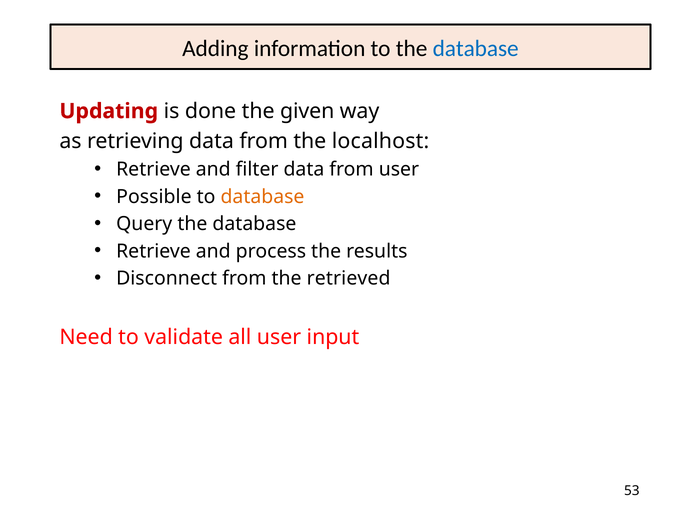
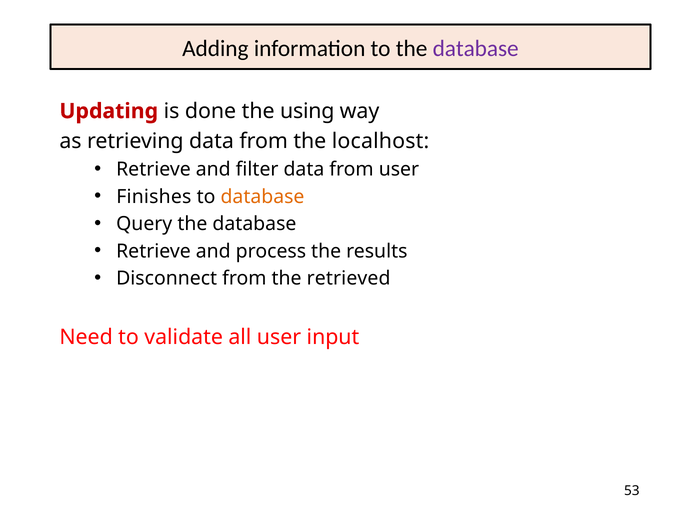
database colour: blue -> purple (476, 48)
given: given -> using (307, 111)
Possible: Possible -> Finishes (154, 196)
